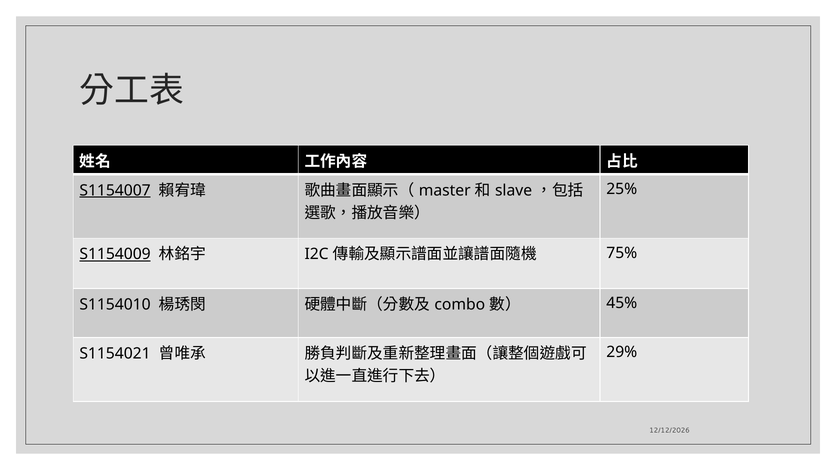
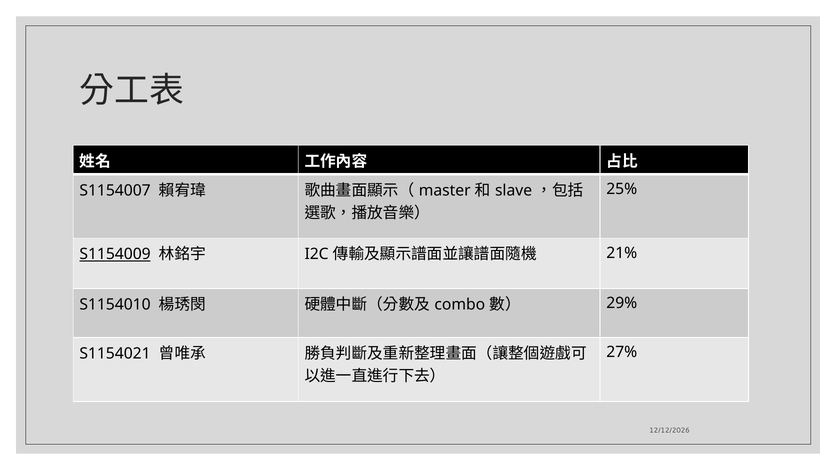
S1154007 underline: present -> none (115, 191)
75%: 75% -> 21% (622, 253)
45%: 45% -> 29% (622, 303)
29%: 29% -> 27% (622, 352)
